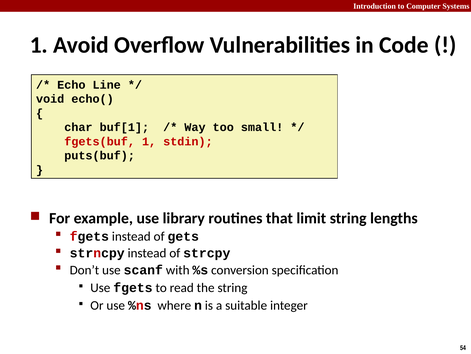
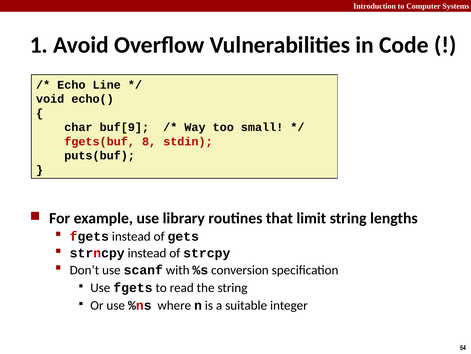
buf[1: buf[1 -> buf[9 (124, 127)
fgets(buf 1: 1 -> 8 (149, 141)
